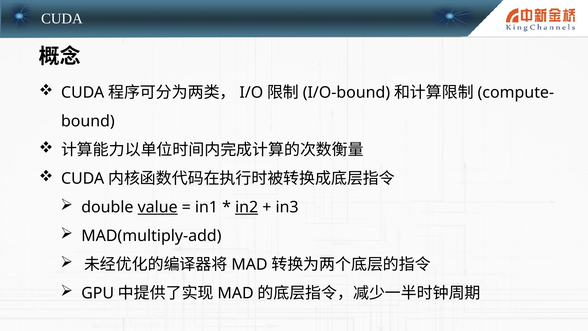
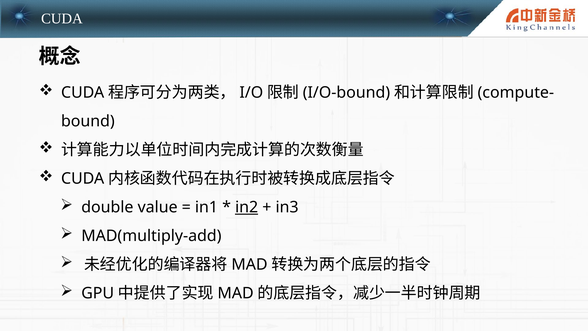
value underline: present -> none (158, 207)
